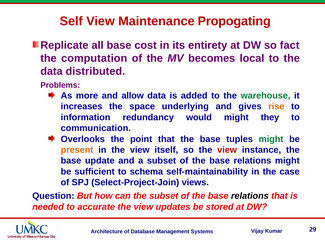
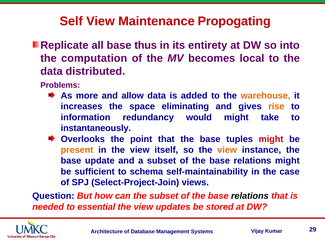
cost: cost -> thus (146, 45)
fact: fact -> into (290, 45)
warehouse colour: green -> orange (266, 96)
underlying: underlying -> eliminating (185, 106)
they: they -> take (270, 117)
communication: communication -> instantaneously (96, 128)
might colour: green -> red (271, 139)
view colour: red -> orange (227, 150)
accurate: accurate -> essential (96, 207)
